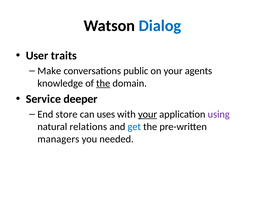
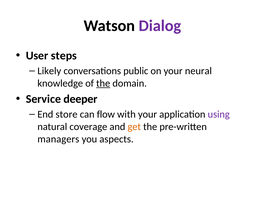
Dialog colour: blue -> purple (160, 26)
traits: traits -> steps (64, 56)
Make: Make -> Likely (49, 71)
agents: agents -> neural (198, 71)
uses: uses -> flow (106, 114)
your underline: present -> none (148, 114)
relations: relations -> coverage (88, 126)
get colour: blue -> orange (134, 126)
needed: needed -> aspects (117, 139)
